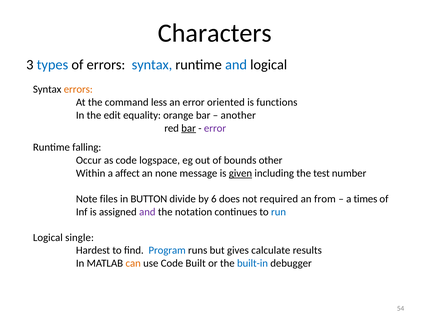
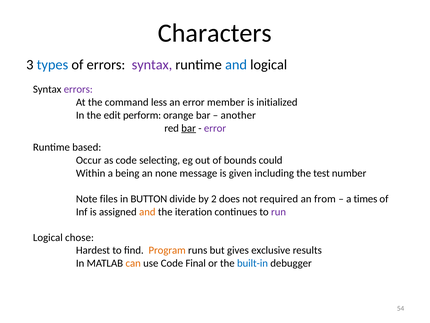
syntax colour: blue -> purple (152, 65)
errors colour: orange -> purple (78, 89)
oriented: oriented -> member (226, 102)
functions: functions -> initialized (277, 102)
equality: equality -> perform (142, 115)
falling: falling -> based (87, 147)
logspace: logspace -> selecting (160, 160)
other: other -> could (271, 160)
affect: affect -> being (127, 173)
given underline: present -> none (240, 173)
6: 6 -> 2 (214, 199)
and colour: purple -> orange (147, 212)
notation: notation -> iteration (194, 212)
run colour: blue -> purple (279, 212)
single: single -> chose (80, 237)
Program colour: blue -> orange (167, 250)
calculate: calculate -> exclusive (271, 250)
Built: Built -> Final (196, 263)
